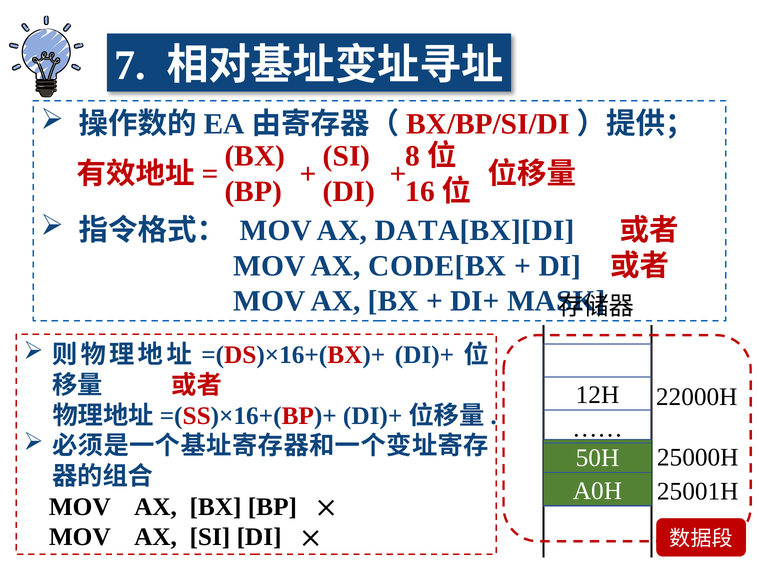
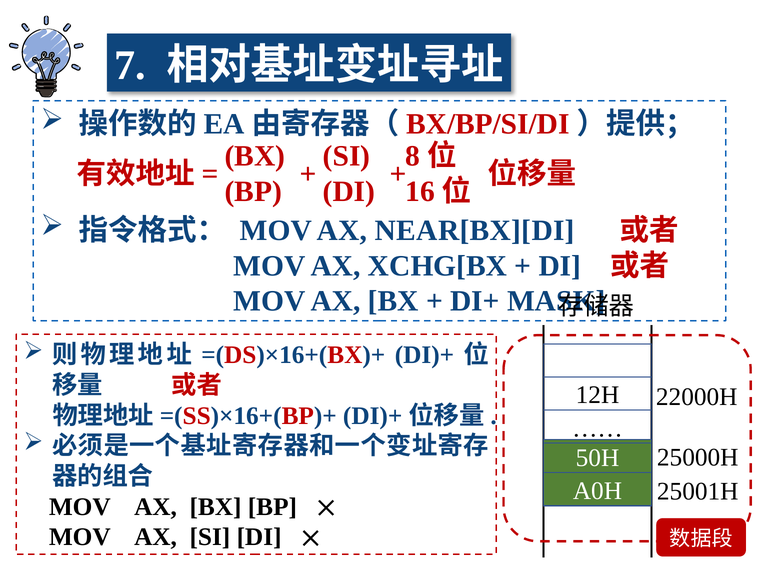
DATA[BX][DI: DATA[BX][DI -> NEAR[BX][DI (475, 231)
CODE[BX: CODE[BX -> XCHG[BX (438, 266)
